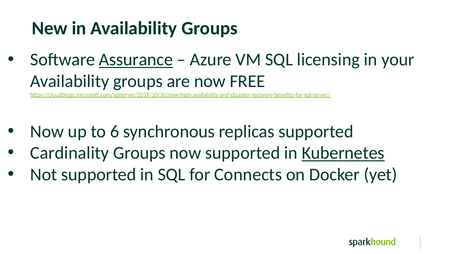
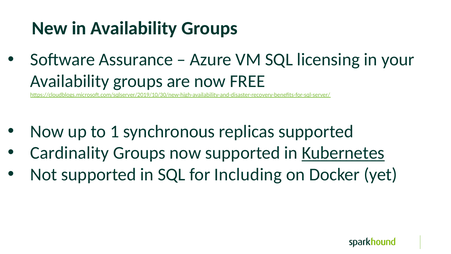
Assurance underline: present -> none (136, 60)
6: 6 -> 1 (115, 131)
Connects: Connects -> Including (248, 174)
